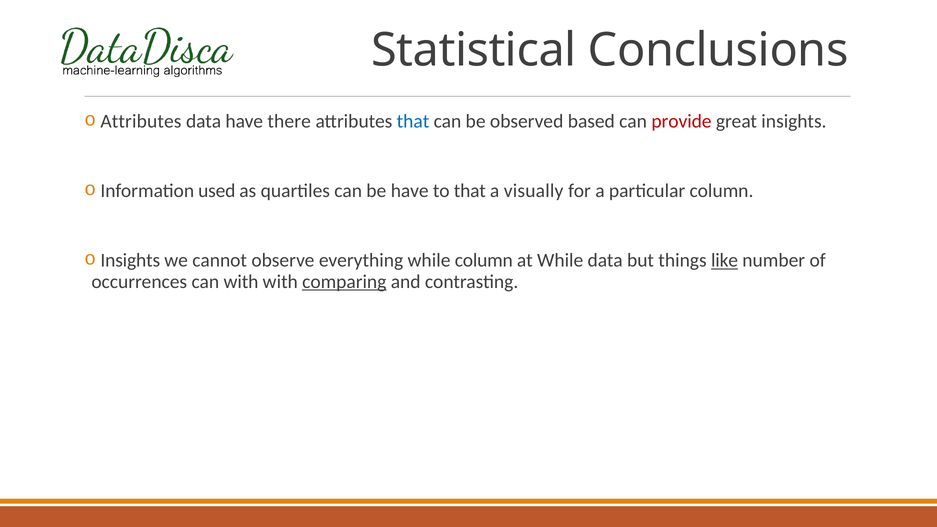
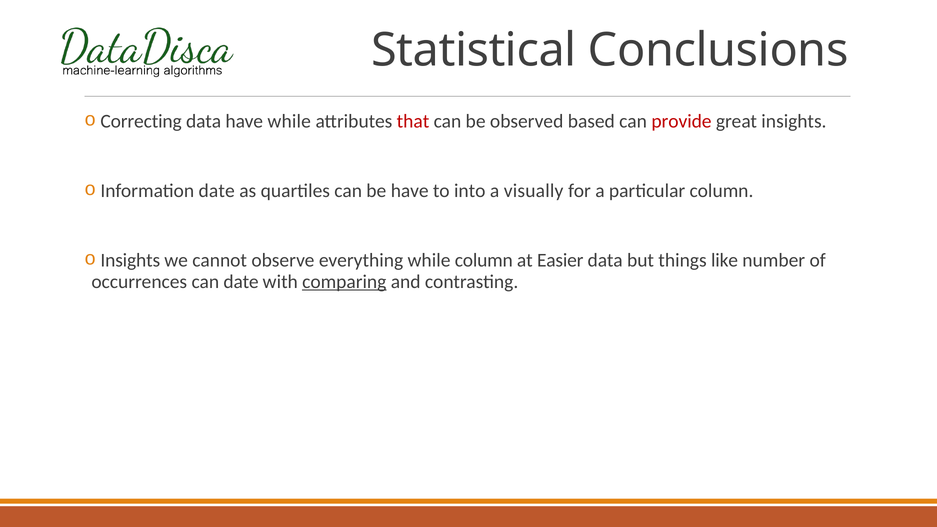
Attributes: Attributes -> Correcting (141, 121)
have there: there -> while (289, 121)
that colour: blue -> red (413, 121)
Information used: used -> date (217, 191)
to that: that -> into (470, 191)
at While: While -> Easier (560, 261)
like underline: present -> none (725, 261)
can with: with -> date (241, 282)
